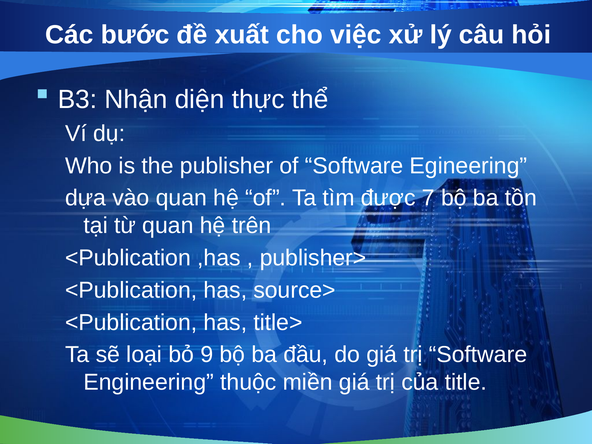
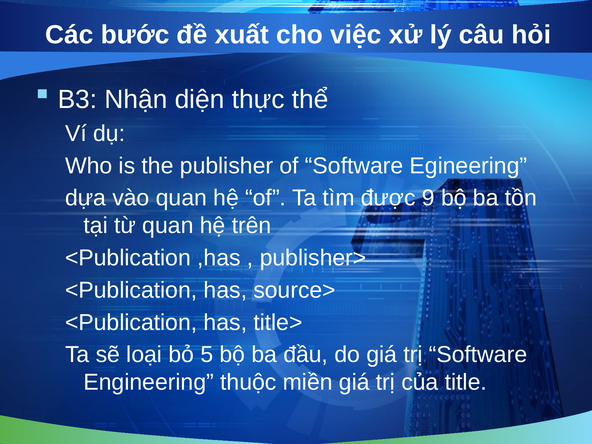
7: 7 -> 9 (428, 198)
9: 9 -> 5 (207, 355)
